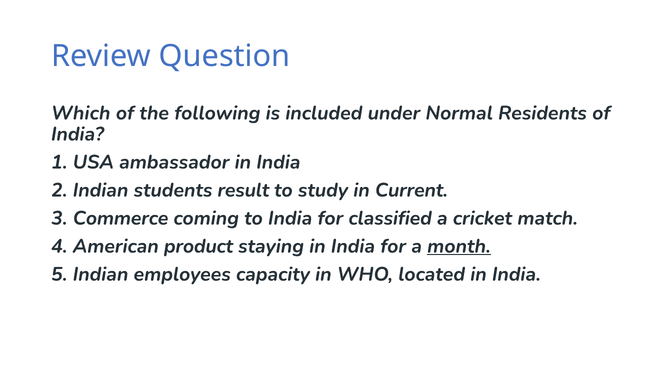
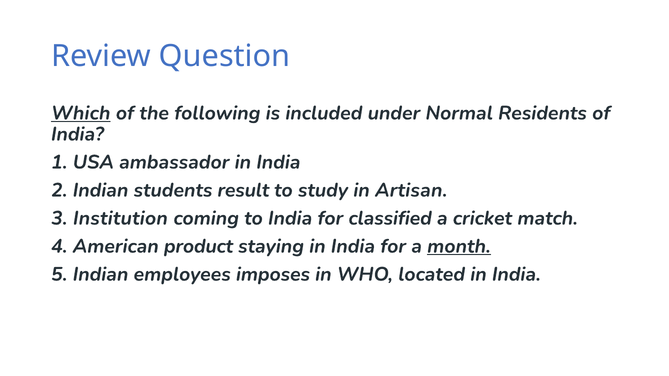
Which underline: none -> present (81, 113)
Current: Current -> Artisan (411, 190)
Commerce: Commerce -> Institution (120, 218)
capacity: capacity -> imposes (273, 274)
